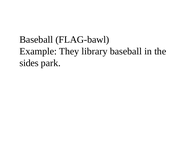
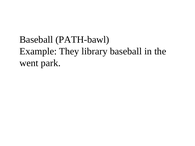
FLAG-bawl: FLAG-bawl -> PATH-bawl (82, 40)
sides: sides -> went (29, 63)
